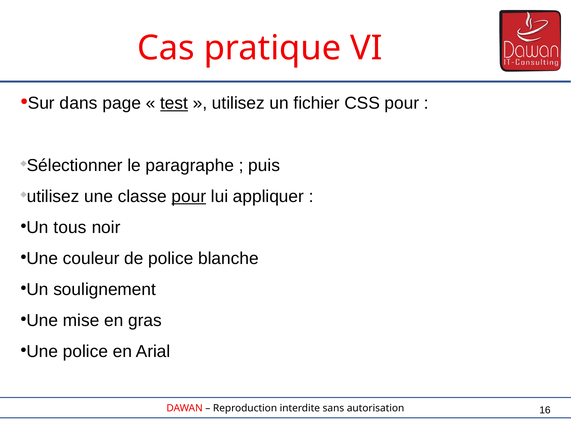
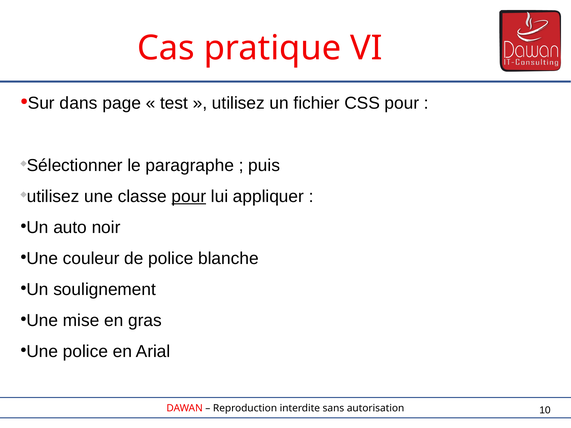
test underline: present -> none (174, 103)
tous: tous -> auto (70, 228)
16: 16 -> 10 (545, 410)
